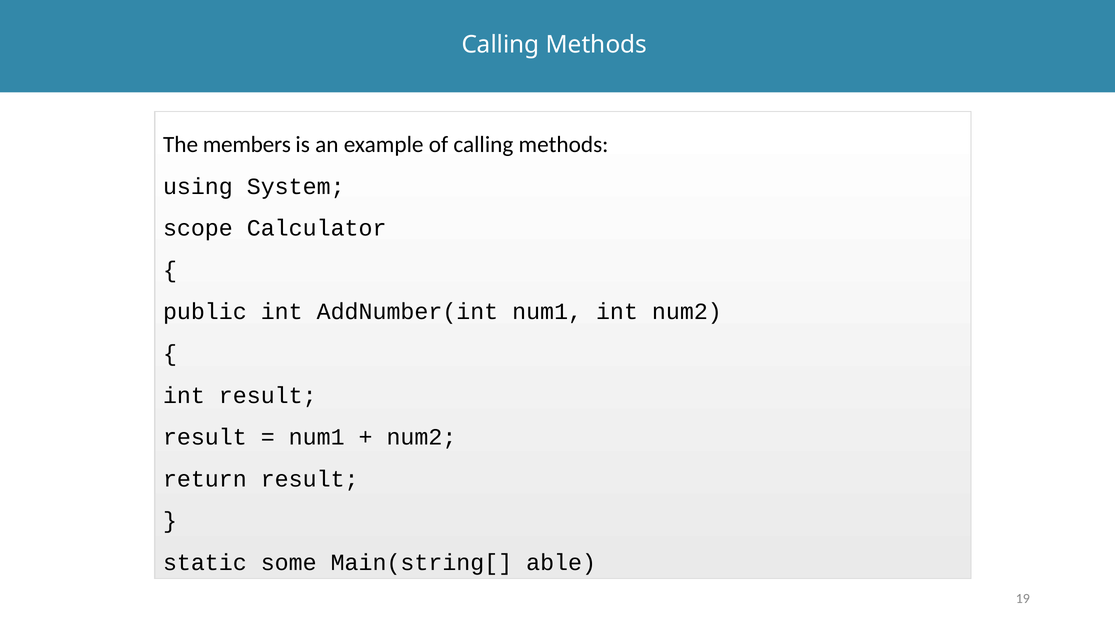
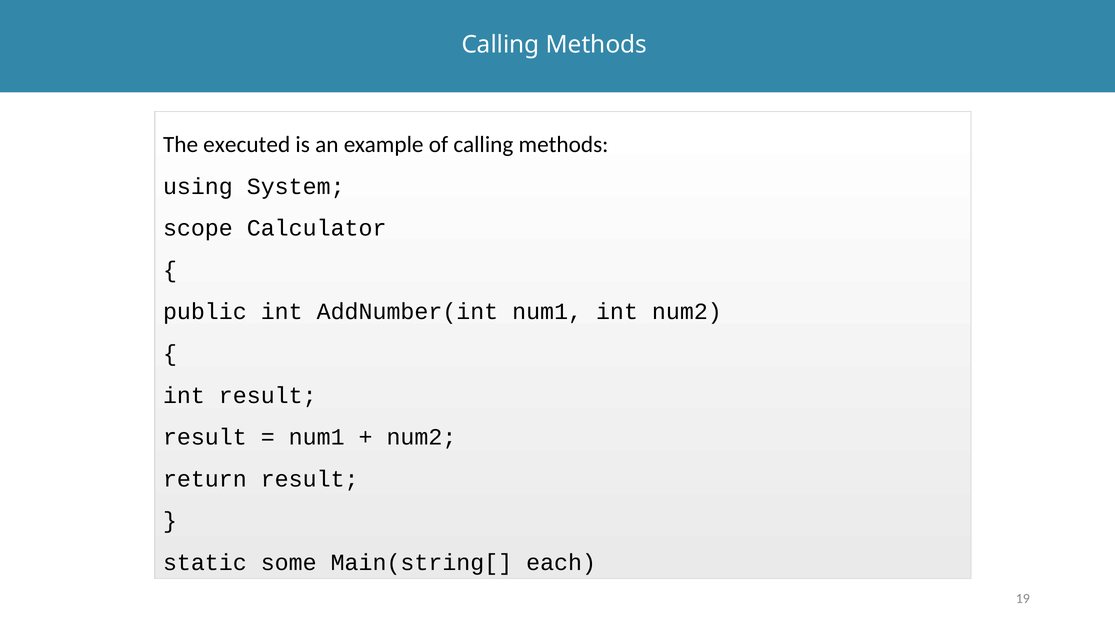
members: members -> executed (247, 145)
able: able -> each (561, 563)
